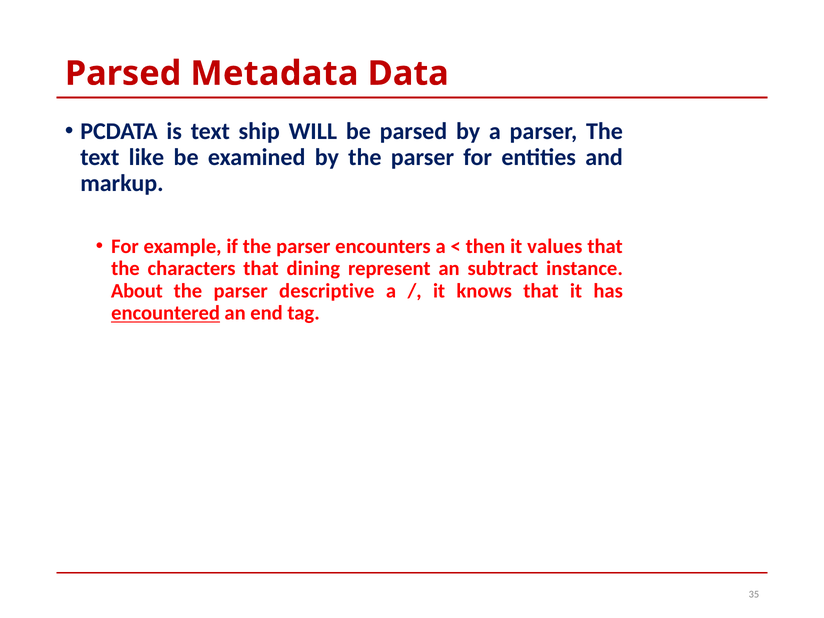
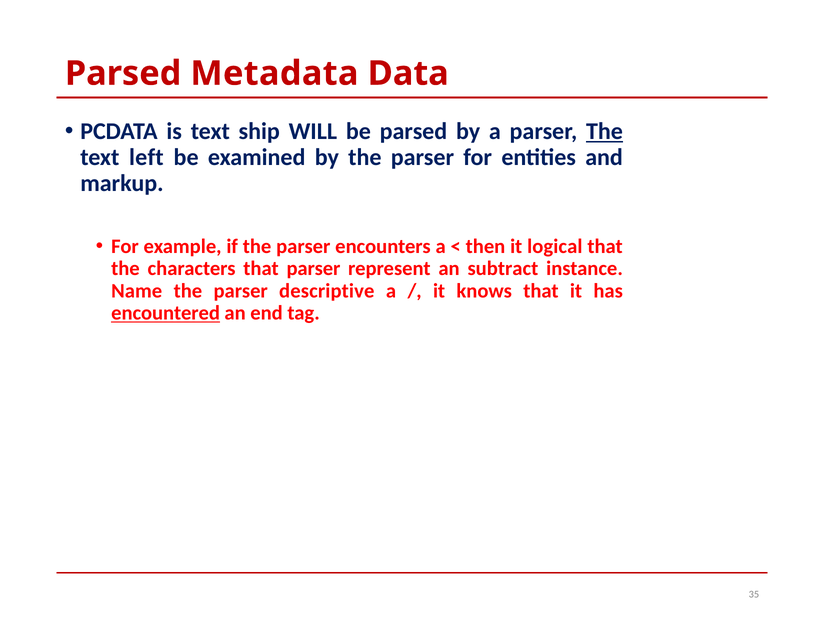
The underline: none -> present (605, 131)
like: like -> left (146, 157)
values: values -> logical (555, 246)
that dining: dining -> parser (313, 269)
About: About -> Name (137, 291)
